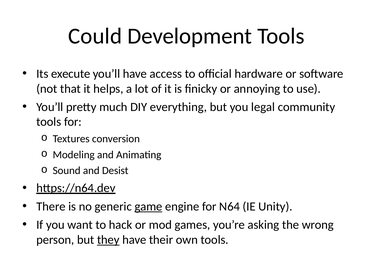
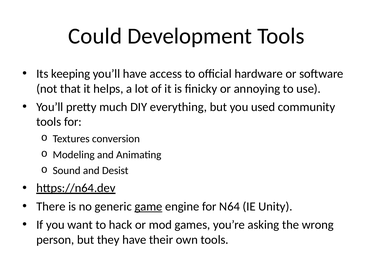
execute: execute -> keeping (71, 74)
legal: legal -> used (263, 107)
they underline: present -> none (108, 240)
